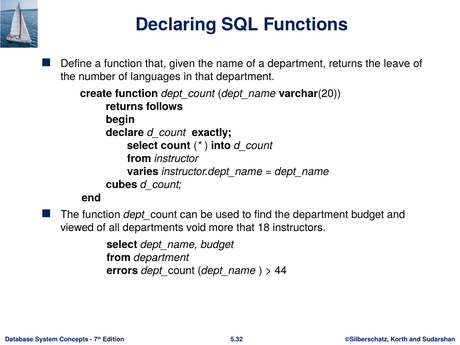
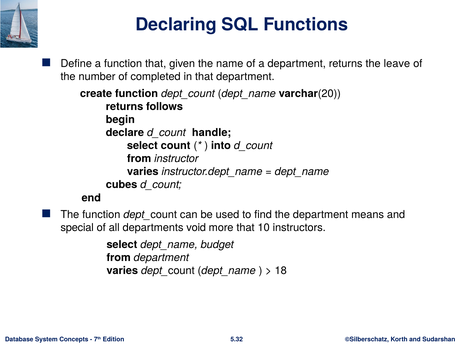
languages: languages -> completed (156, 77)
exactly: exactly -> handle (212, 133)
department budget: budget -> means (368, 215)
viewed: viewed -> special (77, 228)
18: 18 -> 10 (264, 228)
errors: errors -> varies (122, 271)
44: 44 -> 18 (281, 271)
